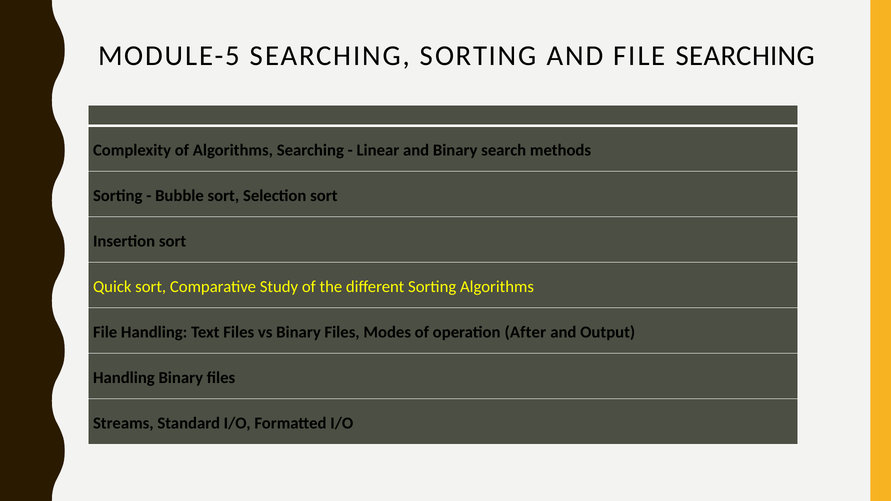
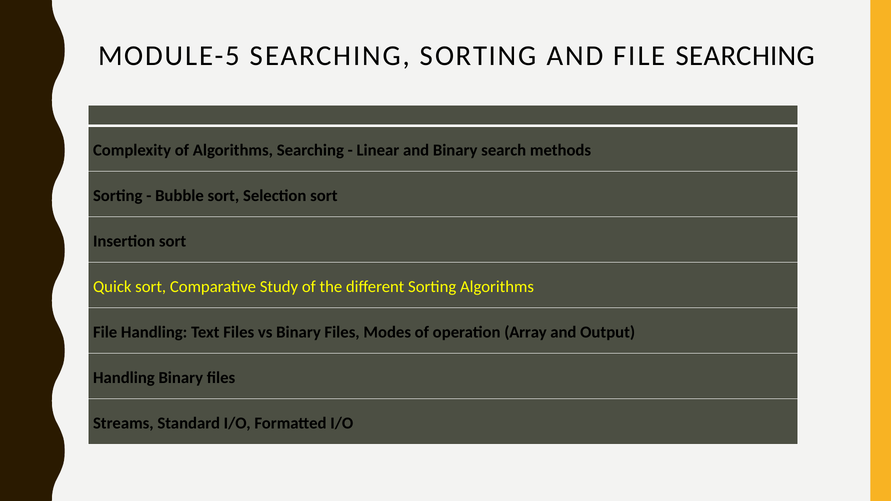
After: After -> Array (526, 332)
